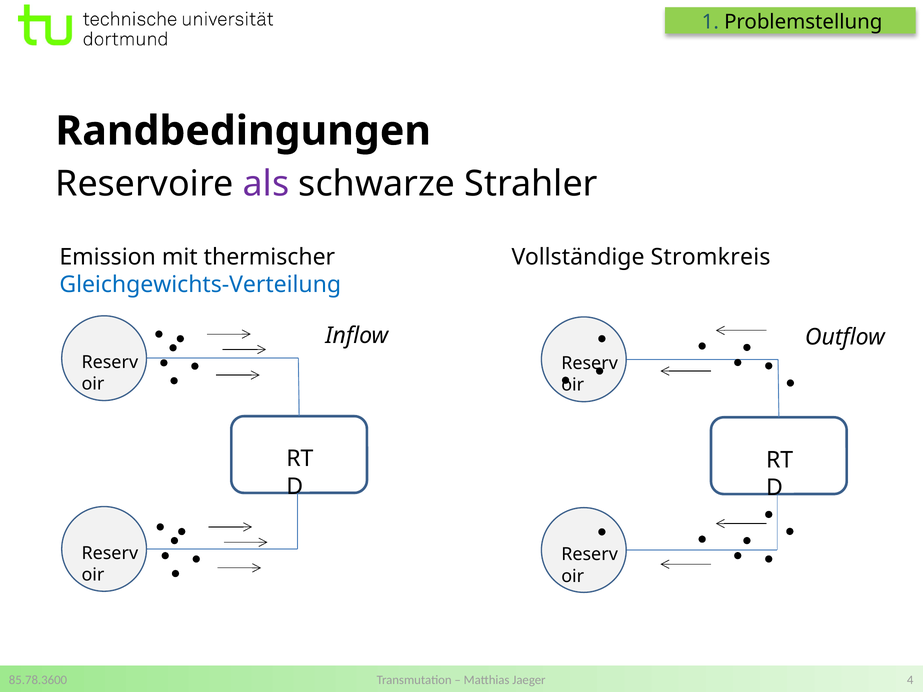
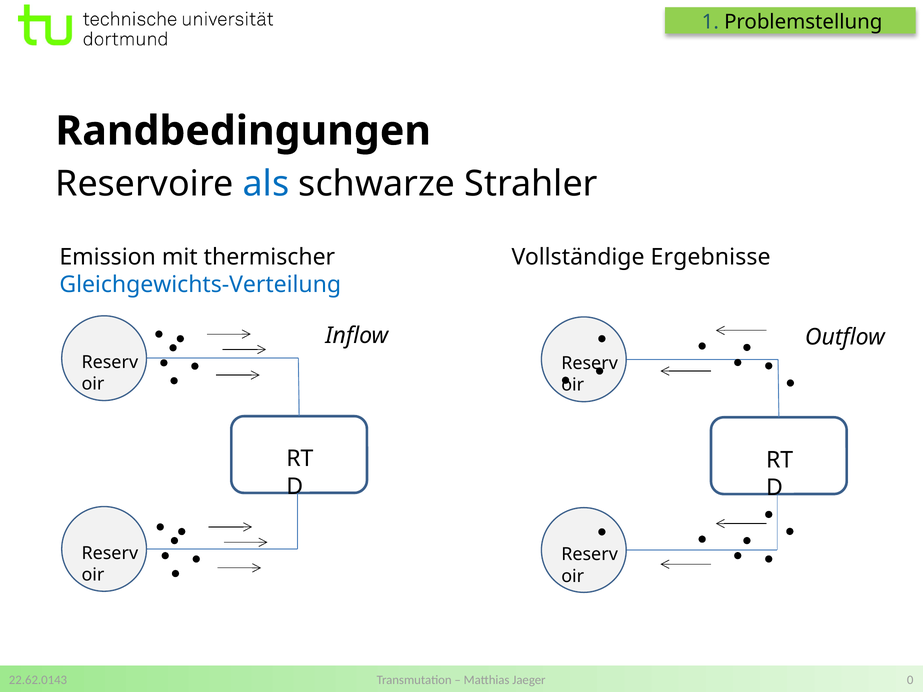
als colour: purple -> blue (266, 184)
Stromkreis: Stromkreis -> Ergebnisse (711, 257)
4: 4 -> 0 (910, 680)
85.78.3600: 85.78.3600 -> 22.62.0143 (38, 680)
